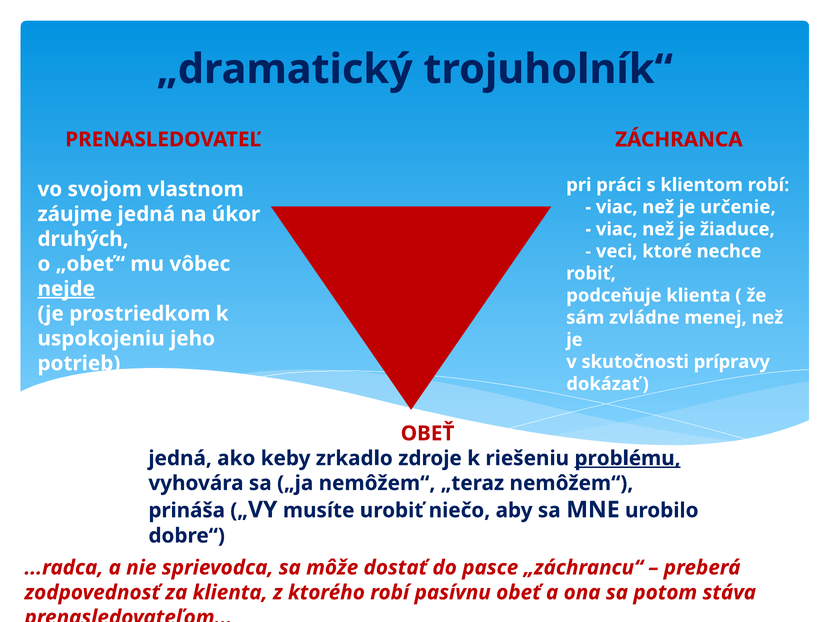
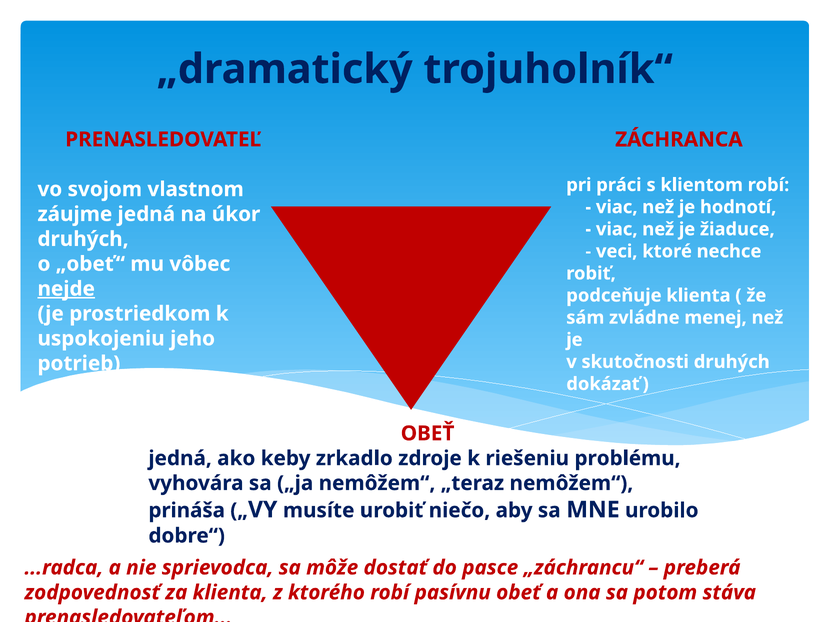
určenie: určenie -> hodnotí (738, 207)
skutočnosti prípravy: prípravy -> druhých (732, 362)
problému underline: present -> none (628, 458)
